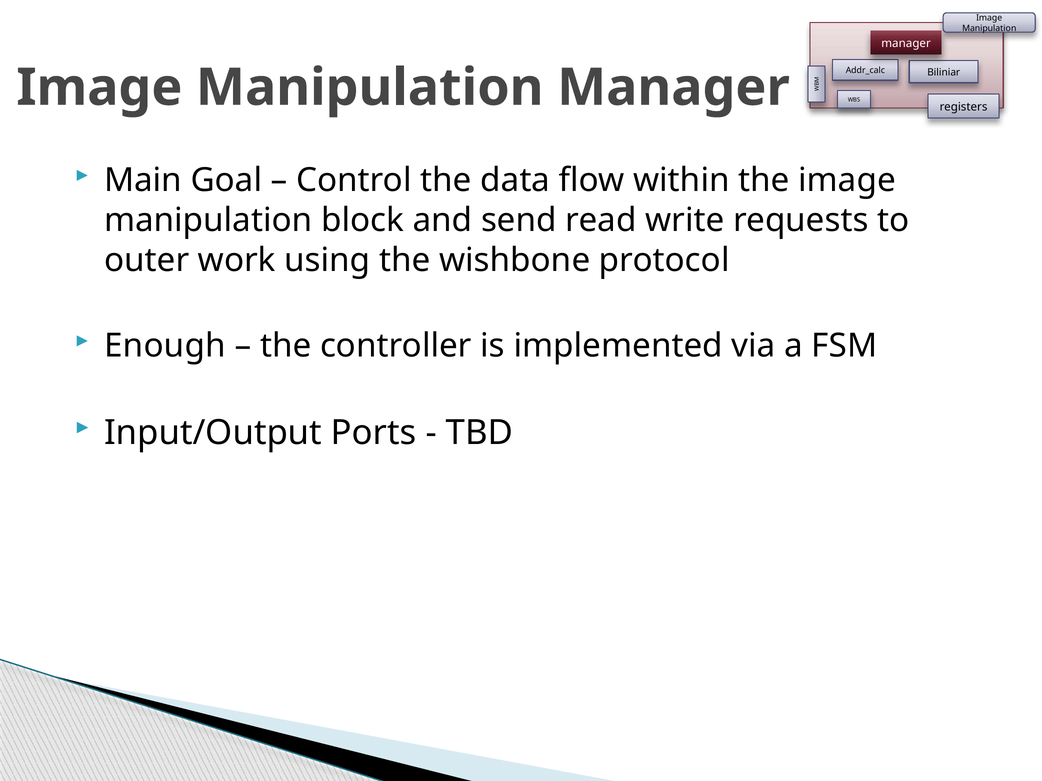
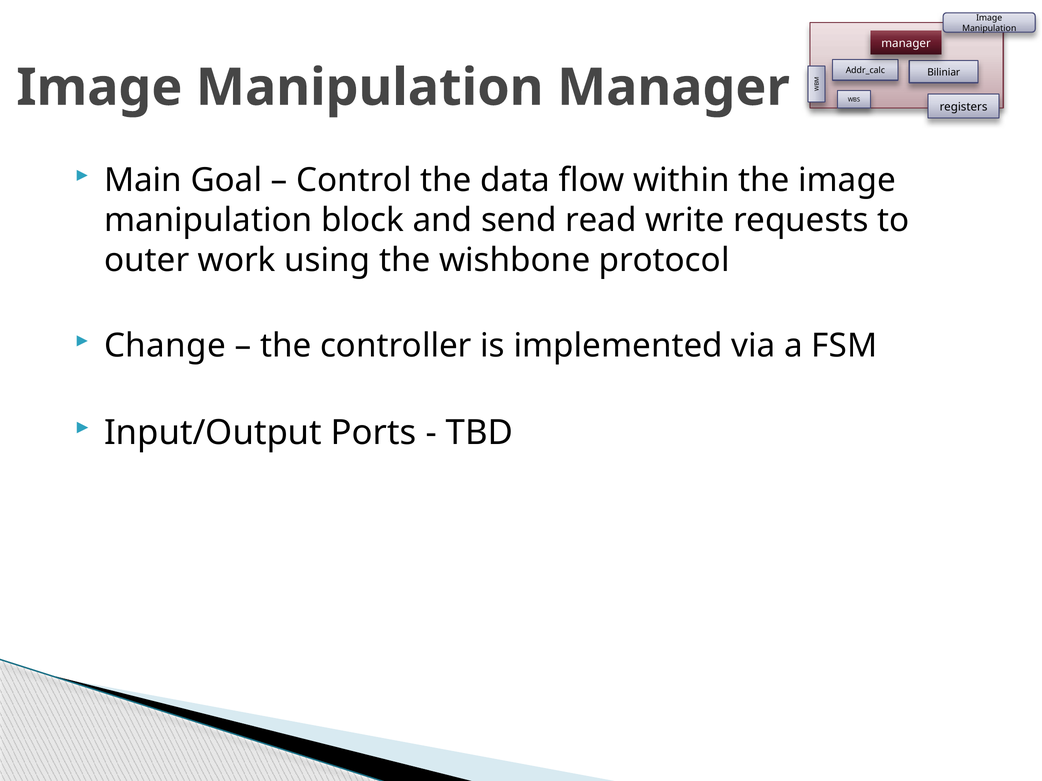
Enough: Enough -> Change (165, 346)
